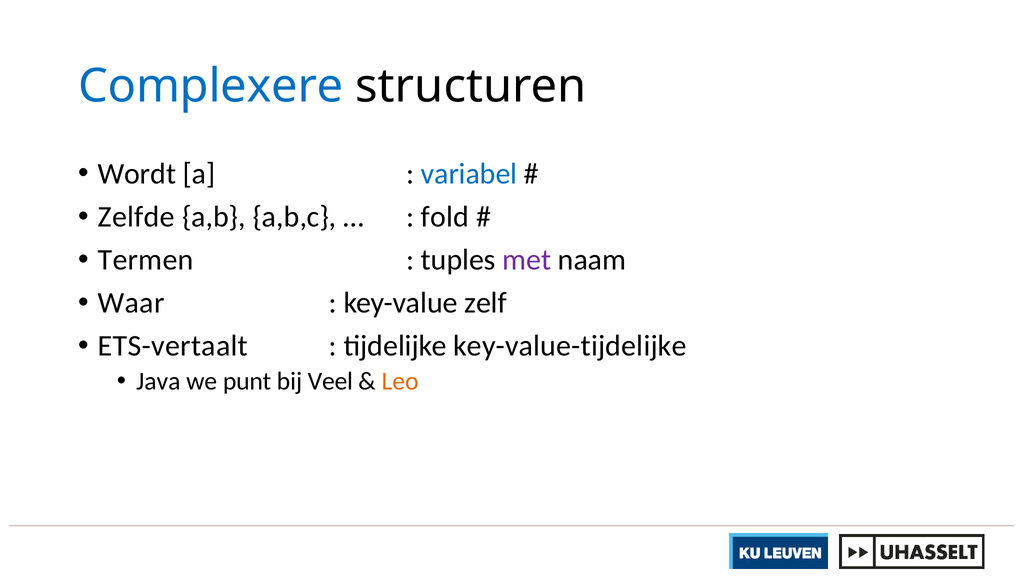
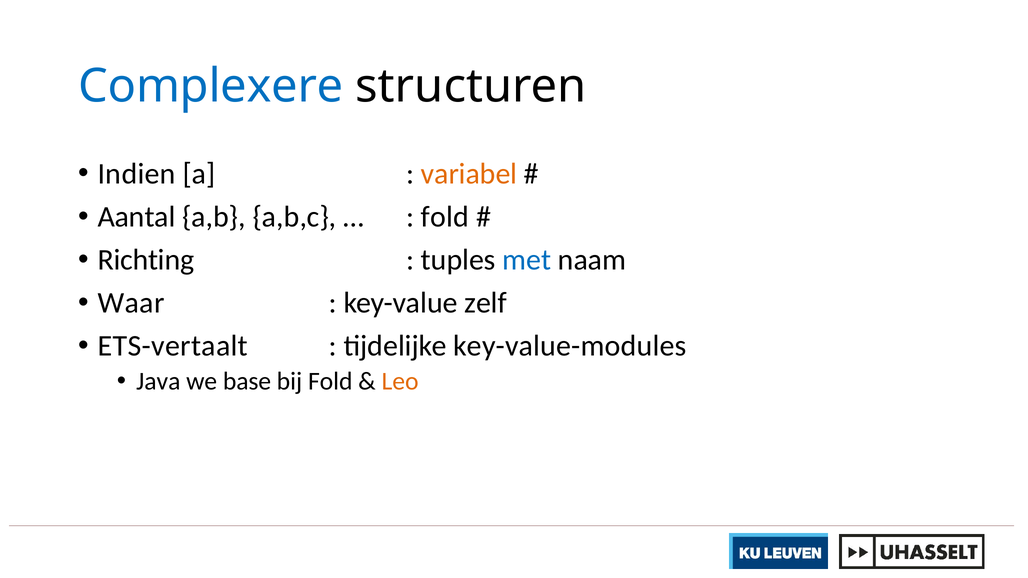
Wordt: Wordt -> Indien (137, 174)
variabel colour: blue -> orange (469, 174)
Zelfde: Zelfde -> Aantal (137, 217)
Termen: Termen -> Richting (146, 260)
met colour: purple -> blue (527, 260)
key-value-tijdelijke: key-value-tijdelijke -> key-value-modules (570, 346)
punt: punt -> base (247, 382)
bij Veel: Veel -> Fold (330, 382)
